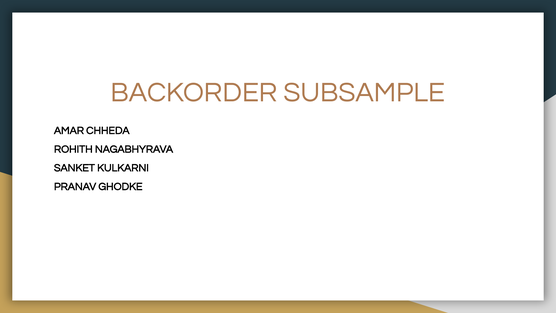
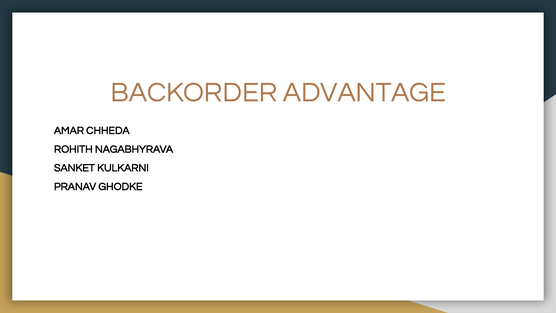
SUBSAMPLE: SUBSAMPLE -> ADVANTAGE (364, 92)
